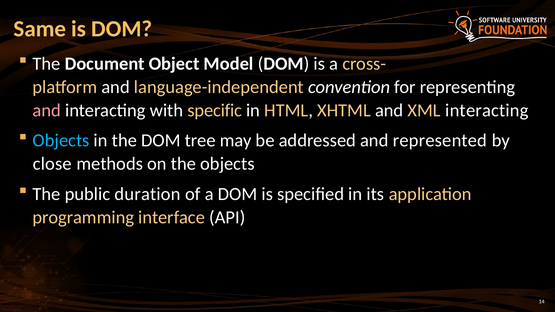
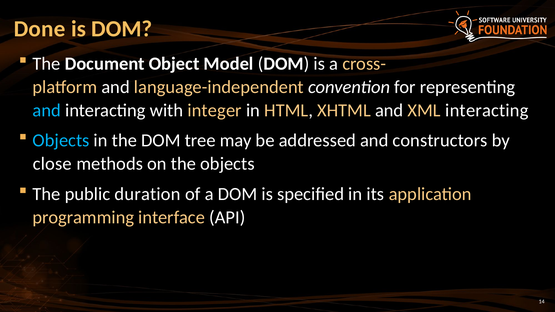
Same: Same -> Done (40, 29)
and colour: pink -> light blue (47, 110)
specific: specific -> integer (215, 110)
represented: represented -> constructors (440, 141)
